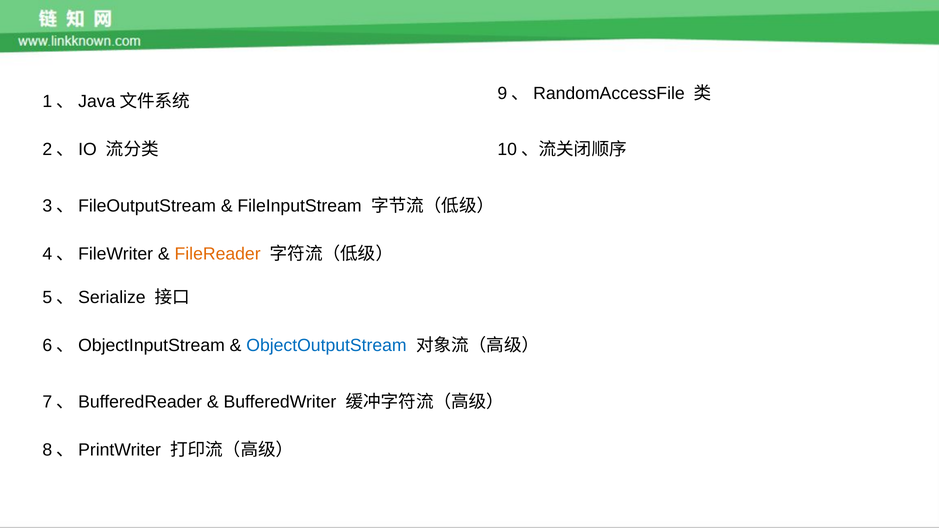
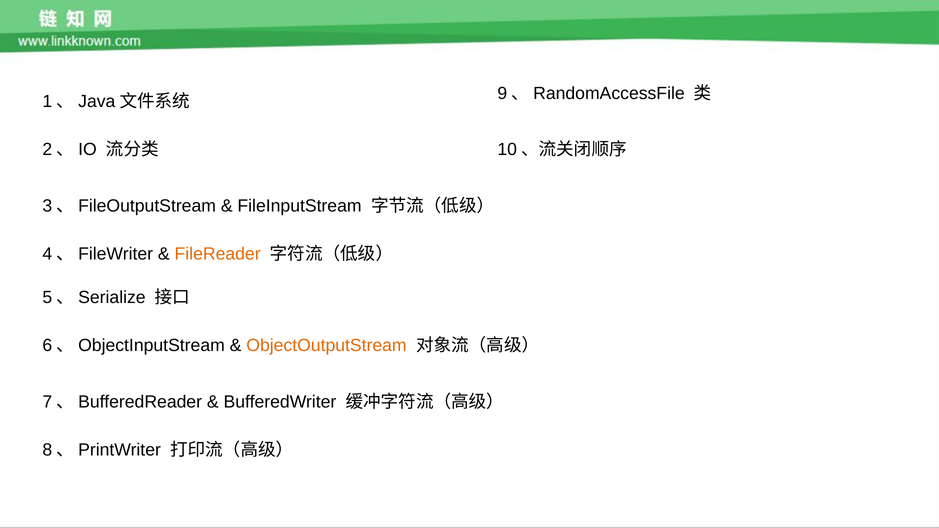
ObjectOutputStream colour: blue -> orange (326, 346)
